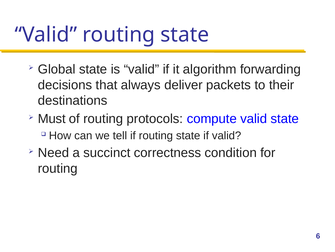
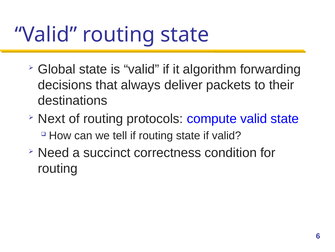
Must: Must -> Next (52, 119)
